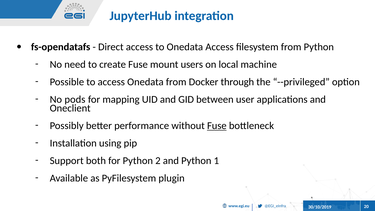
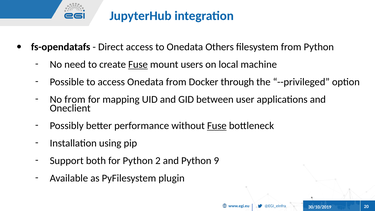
Onedata Access: Access -> Others (220, 47)
Fuse underline: none -> present (138, 65)
No pods: pods -> from (75, 100)
1: 1 -> 9 (216, 161)
